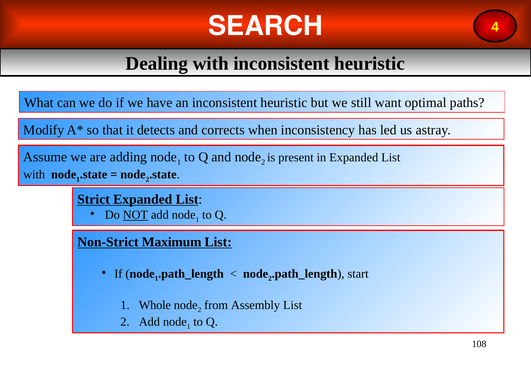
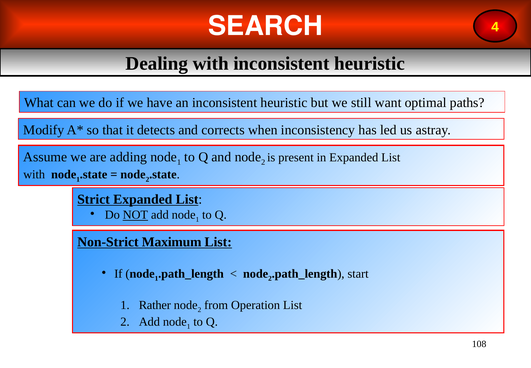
Whole: Whole -> Rather (155, 305)
Assembly: Assembly -> Operation (256, 305)
